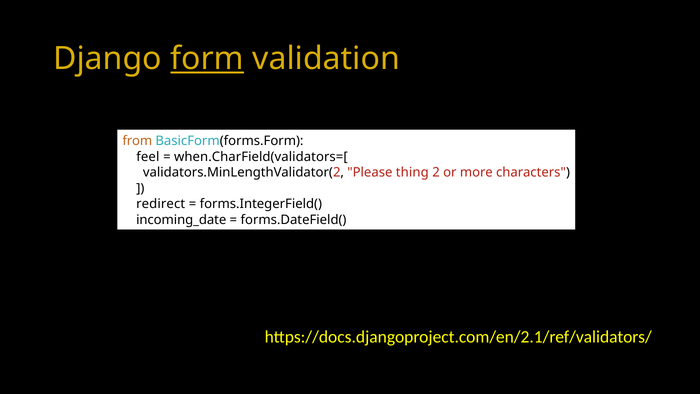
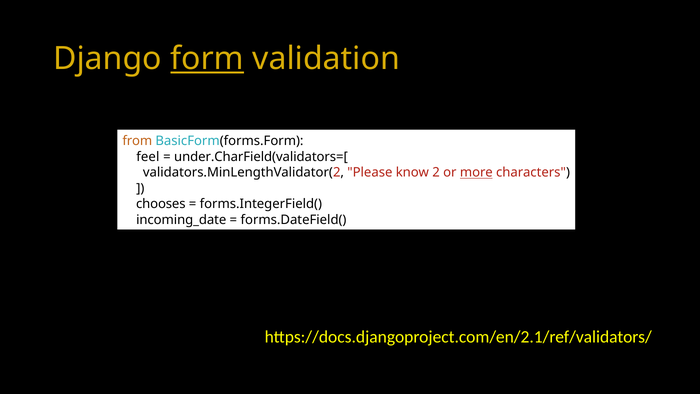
when.CharField(validators=[: when.CharField(validators=[ -> under.CharField(validators=[ (261, 157)
thing: thing -> know (412, 172)
more underline: none -> present (476, 172)
redirect: redirect -> chooses (161, 204)
